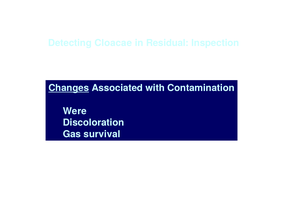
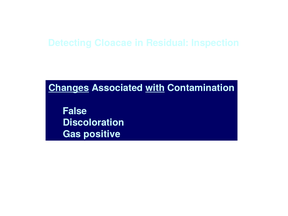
with underline: none -> present (155, 88)
Were: Were -> False (75, 111)
survival: survival -> positive (102, 134)
